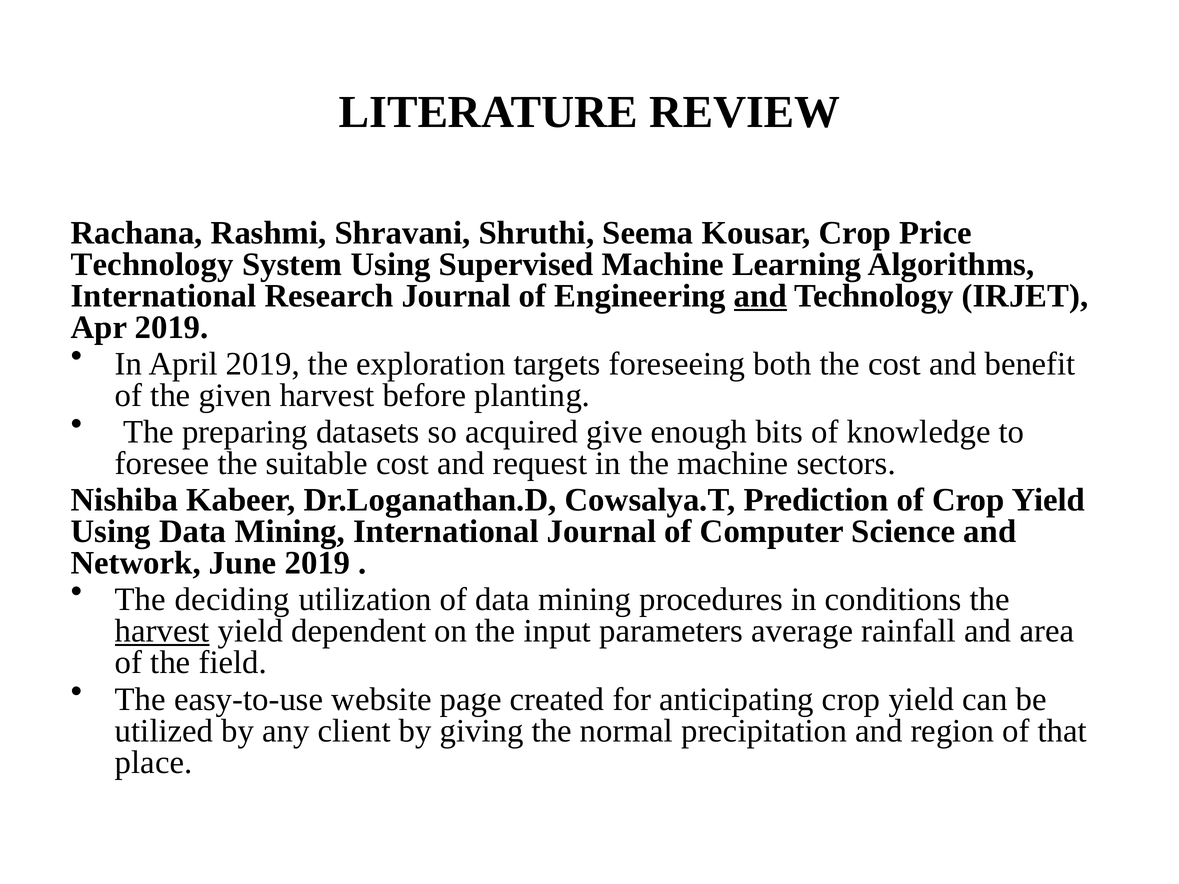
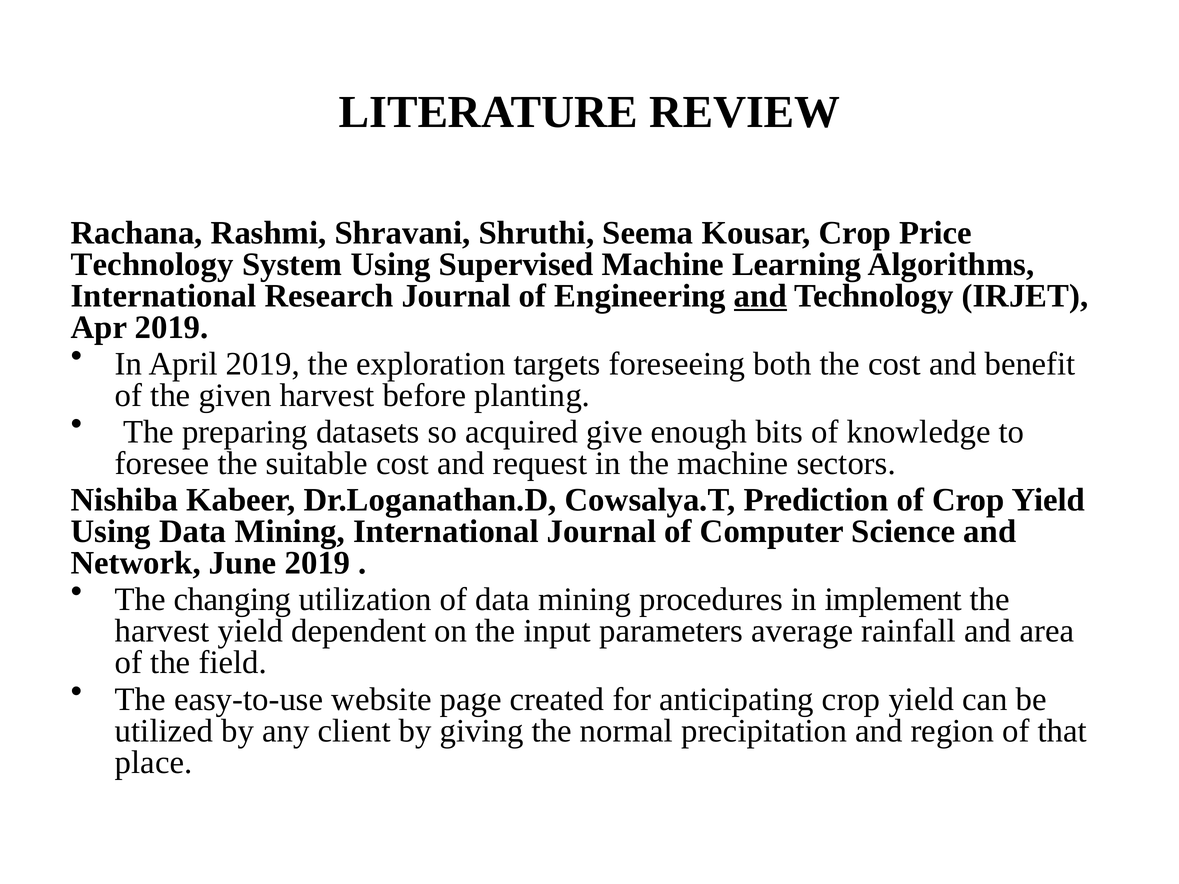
deciding: deciding -> changing (232, 600)
conditions: conditions -> implement (893, 600)
harvest underline: present -> none (162, 631)
